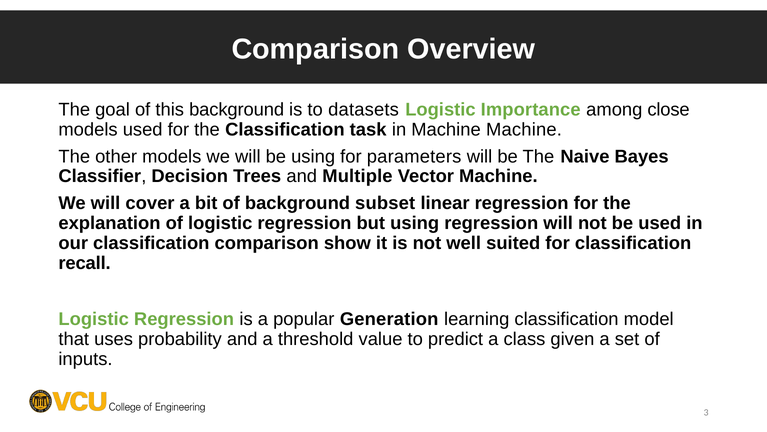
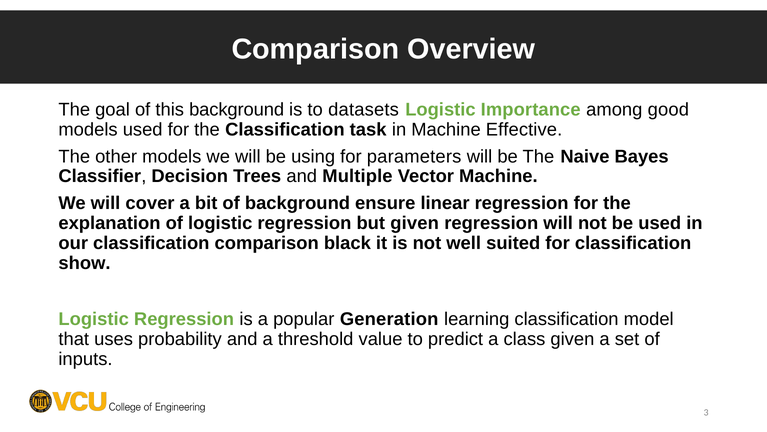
close: close -> good (668, 109)
Machine Machine: Machine -> Effective (524, 129)
subset: subset -> ensure (385, 203)
but using: using -> given (415, 223)
show: show -> black (347, 243)
recall: recall -> show (84, 263)
